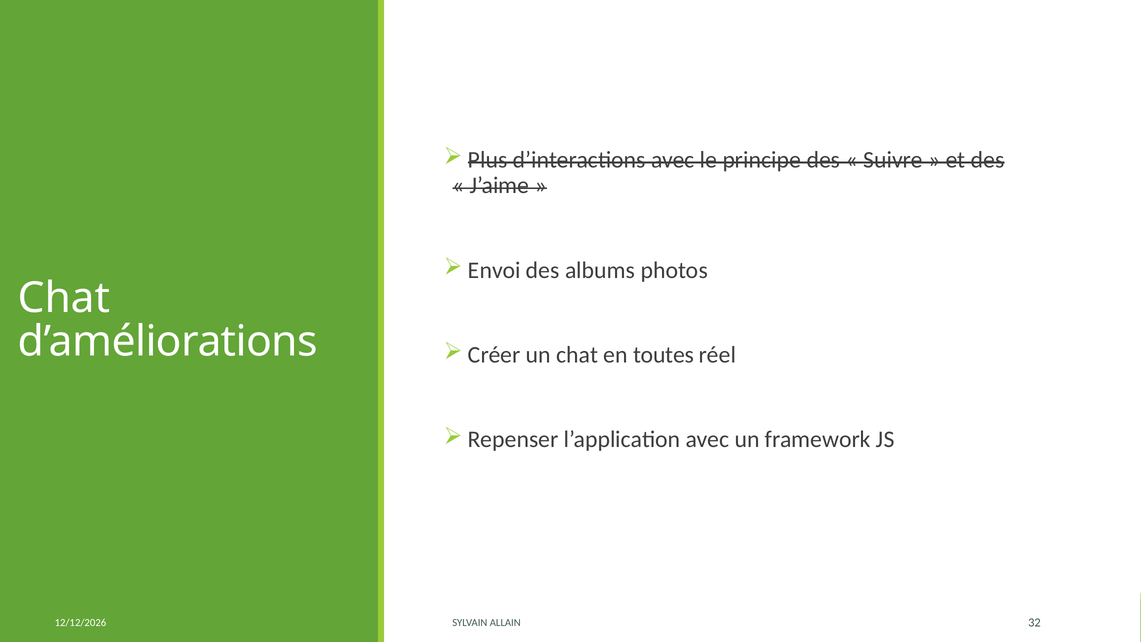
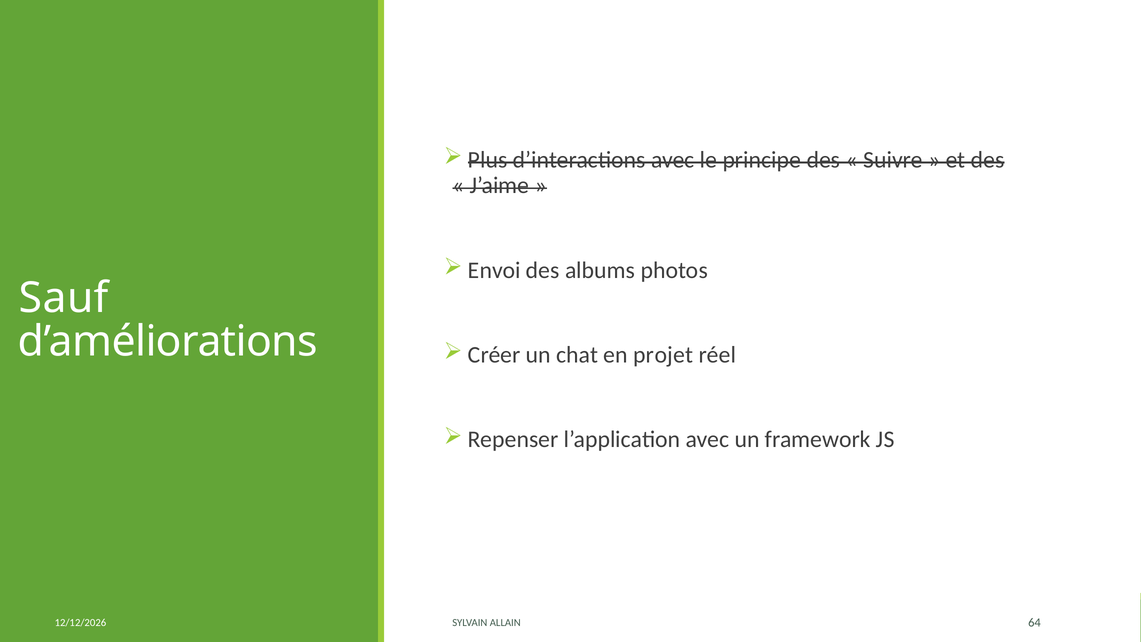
Chat: Chat -> Sauf (64, 298)
toutes: toutes -> projet (663, 355)
32: 32 -> 64 (1034, 622)
